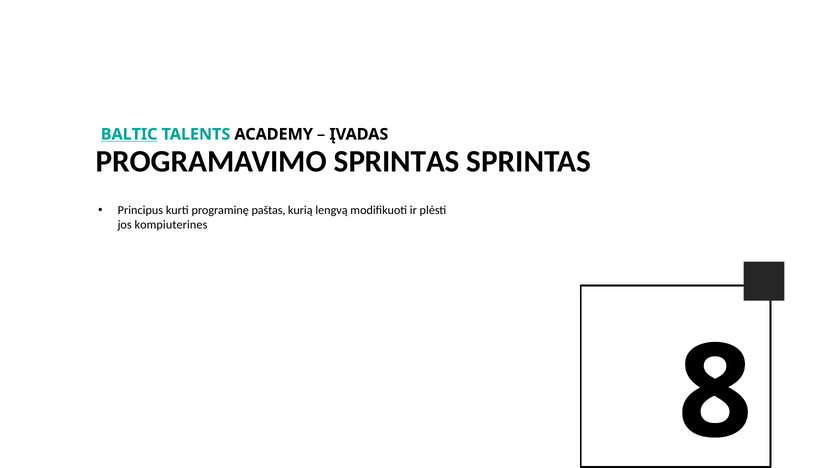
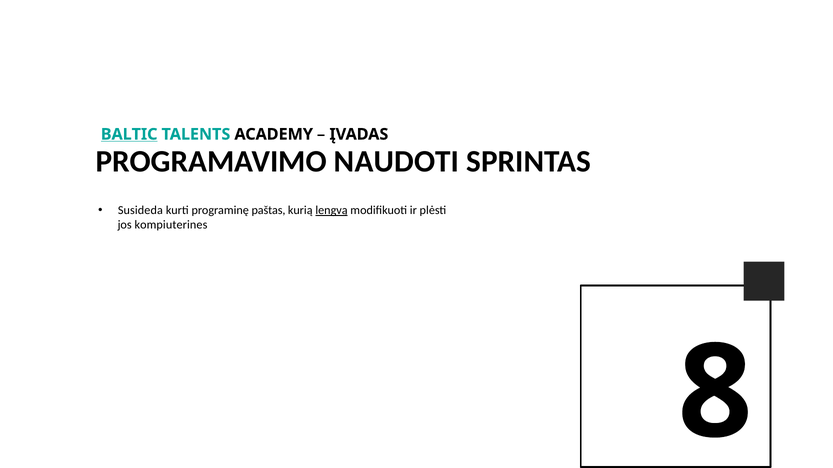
PROGRAMAVIMO SPRINTAS: SPRINTAS -> NAUDOTI (397, 162)
Principus: Principus -> Susideda (140, 210)
lengvą underline: none -> present (332, 210)
